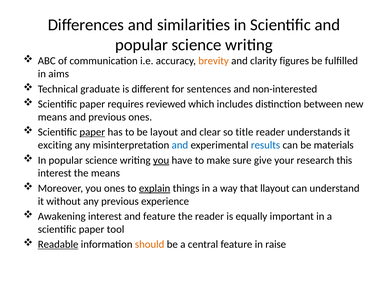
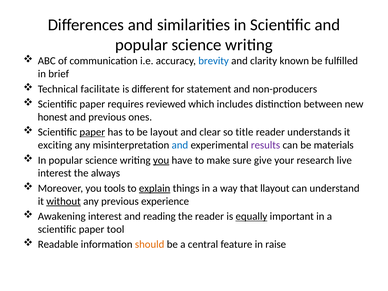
brevity colour: orange -> blue (214, 61)
figures: figures -> known (294, 61)
aims: aims -> brief (59, 74)
graduate: graduate -> facilitate (100, 89)
sentences: sentences -> statement (209, 89)
non-interested: non-interested -> non-producers (285, 89)
means: means -> honest (52, 117)
results colour: blue -> purple (266, 145)
this: this -> live (344, 160)
the means: means -> always (106, 173)
you ones: ones -> tools (115, 188)
without underline: none -> present (64, 201)
and feature: feature -> reading (159, 216)
equally underline: none -> present (251, 216)
Readable underline: present -> none (58, 244)
